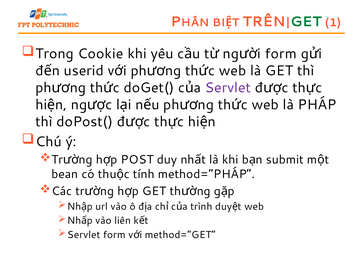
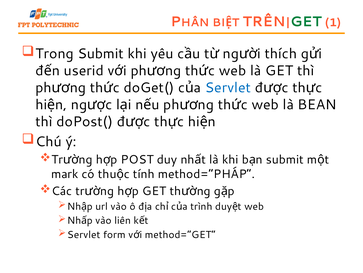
Trong Cookie: Cookie -> Submit (101, 54)
form: form -> thích (281, 54)
Servlet colour: purple -> blue (228, 88)
PHÁP: PHÁP -> BEAN (317, 104)
bean: bean -> mark (65, 174)
